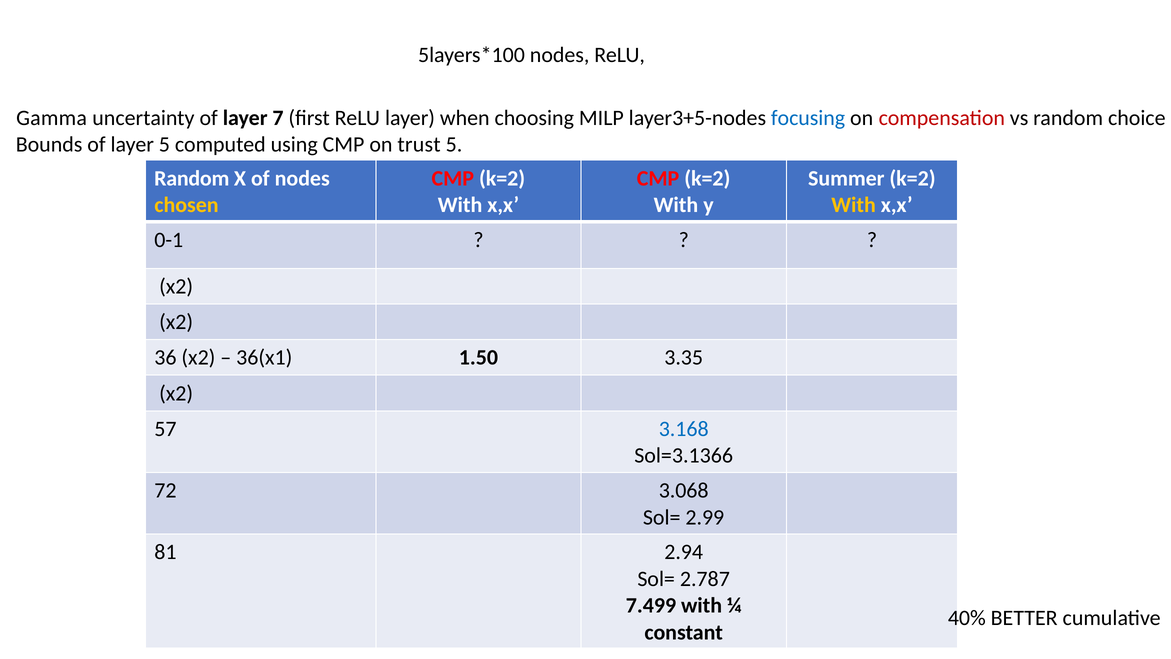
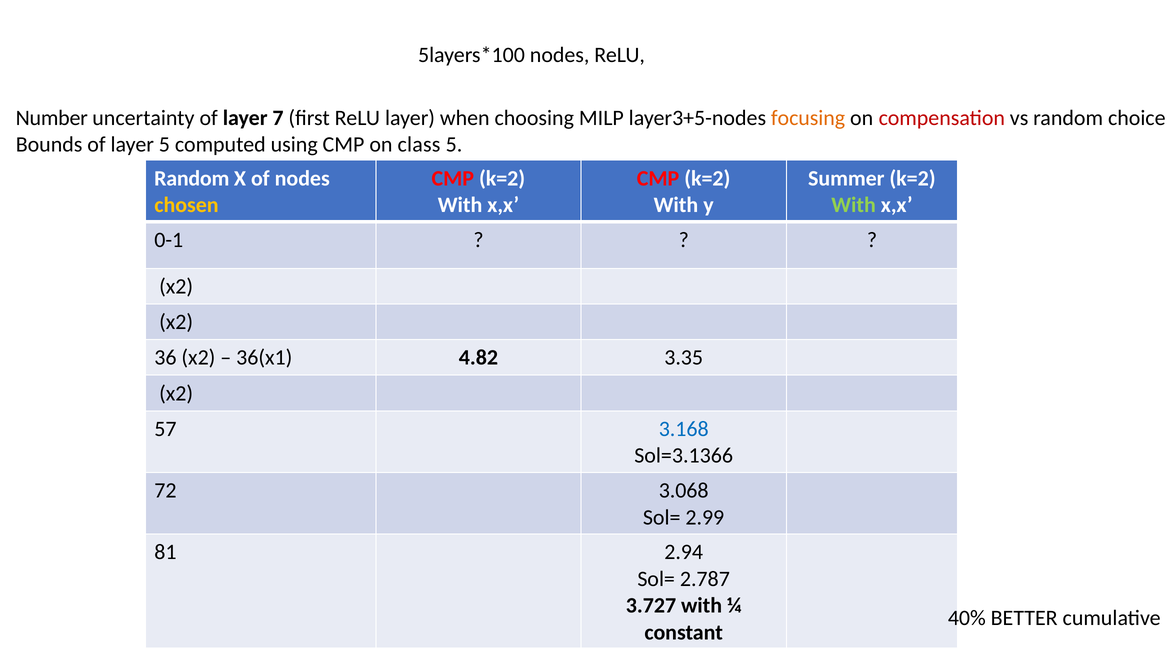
Gamma: Gamma -> Number (52, 118)
focusing colour: blue -> orange (808, 118)
trust: trust -> class (419, 144)
With colour: yellow -> light green (854, 205)
1.50: 1.50 -> 4.82 (478, 357)
7.499: 7.499 -> 3.727 (651, 605)
